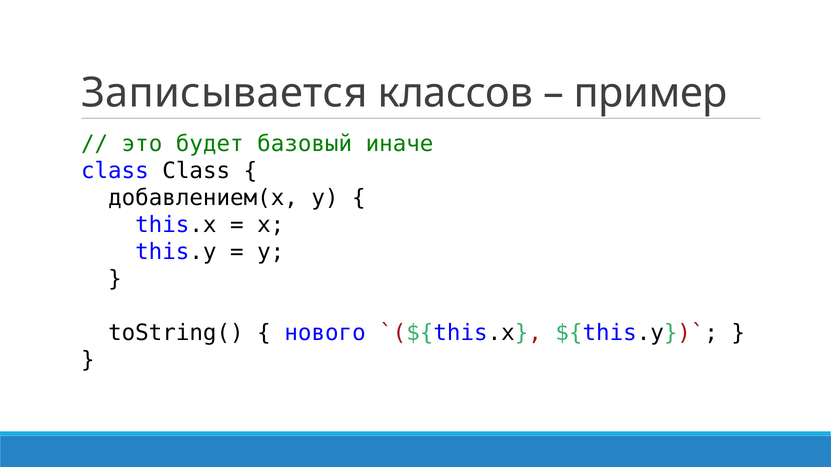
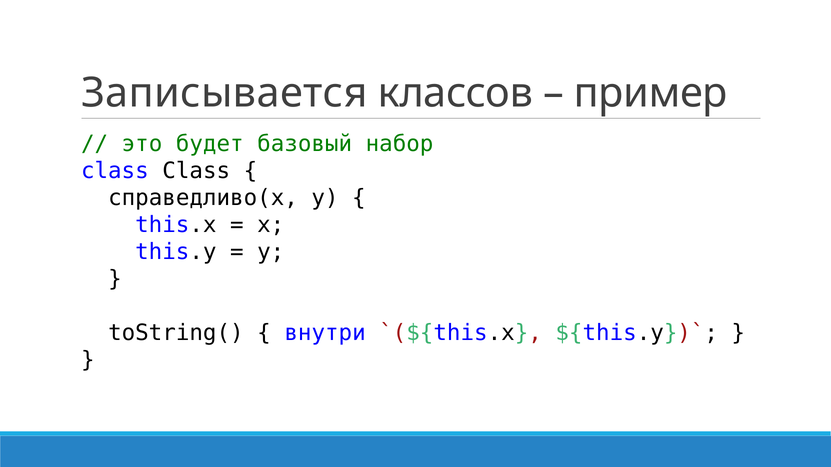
иначе: иначе -> набор (400, 144)
добавлением(x: добавлением(x -> справедливо(x (203, 198)
нового: нового -> внутри (325, 333)
